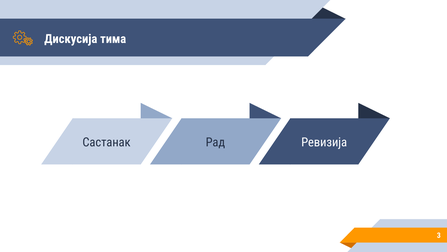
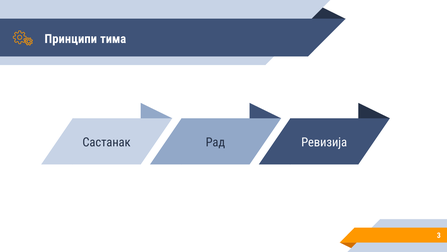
Дискусија: Дискусија -> Принципи (71, 39)
